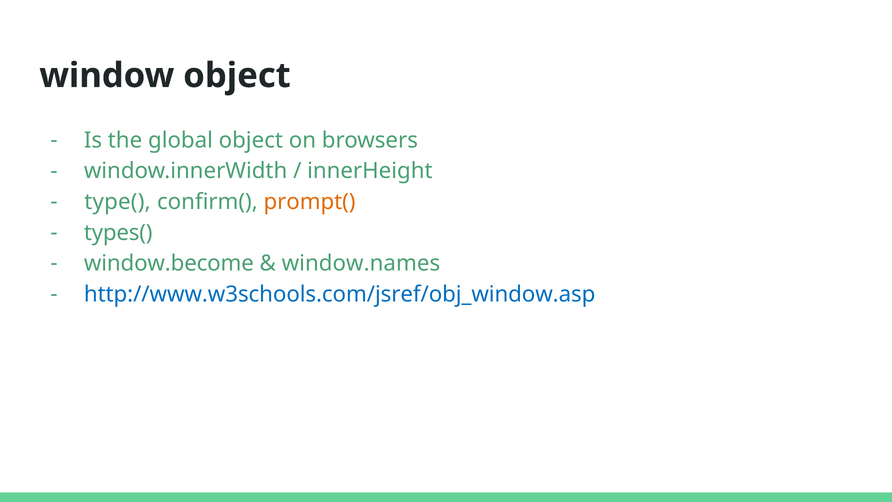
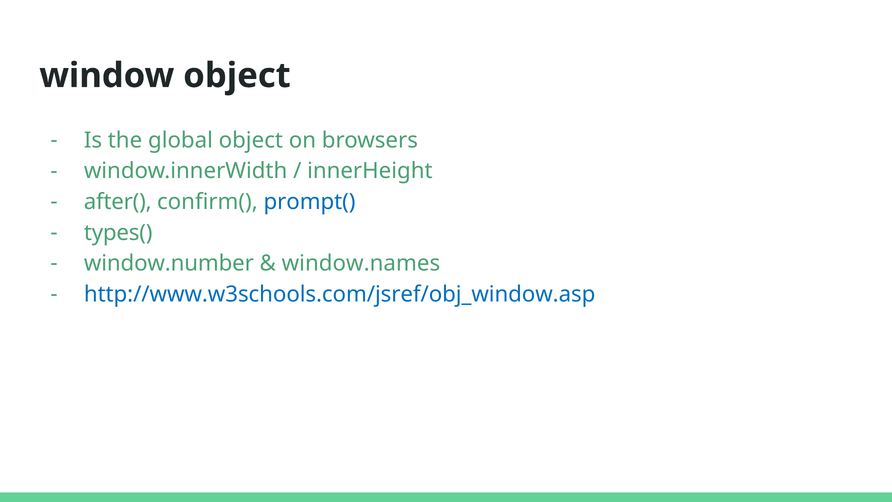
type(: type( -> after( (118, 202)
prompt( colour: orange -> blue (310, 202)
window.become: window.become -> window.number (169, 263)
